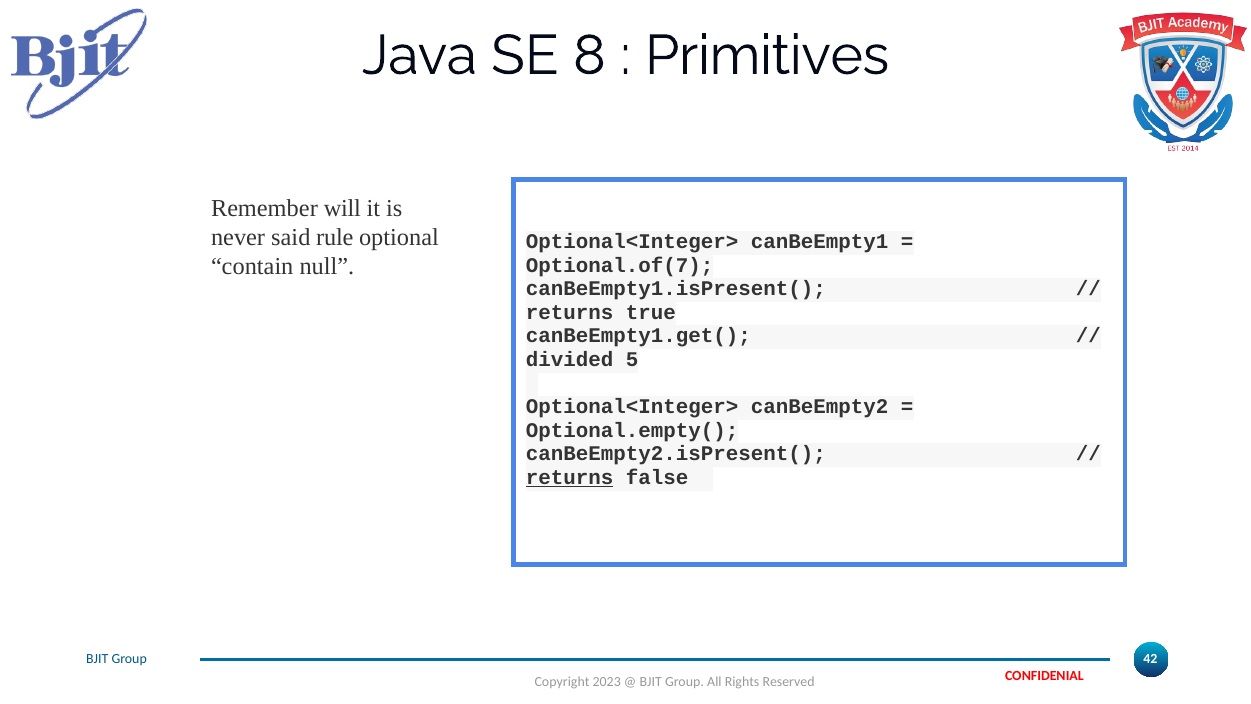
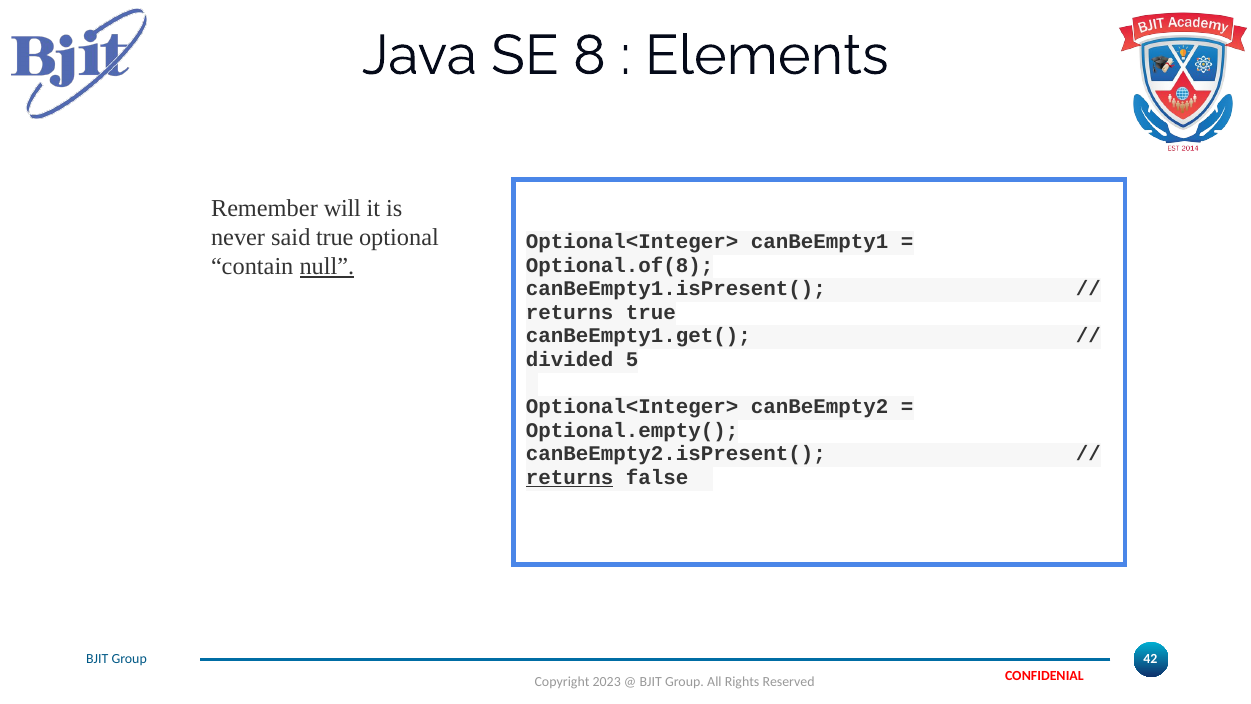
Primitives: Primitives -> Elements (767, 55)
said rule: rule -> true (335, 237)
null underline: none -> present (327, 267)
Optional.of(7: Optional.of(7 -> Optional.of(8 (620, 265)
